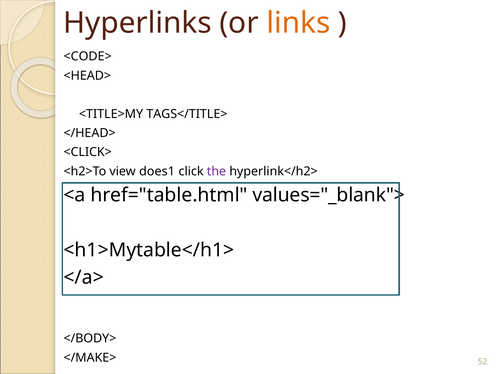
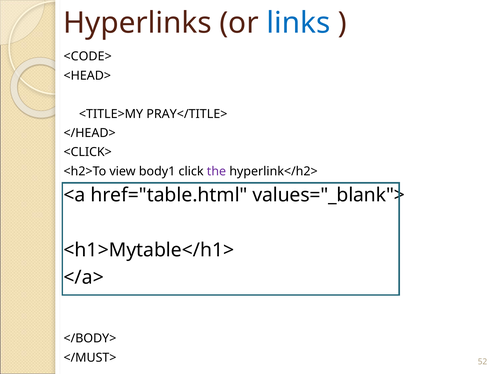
links colour: orange -> blue (298, 23)
TAGS</TITLE>: TAGS</TITLE> -> PRAY</TITLE> (187, 114)
does1: does1 -> body1 (157, 171)
</MAKE>: </MAKE> -> </MUST> (90, 358)
